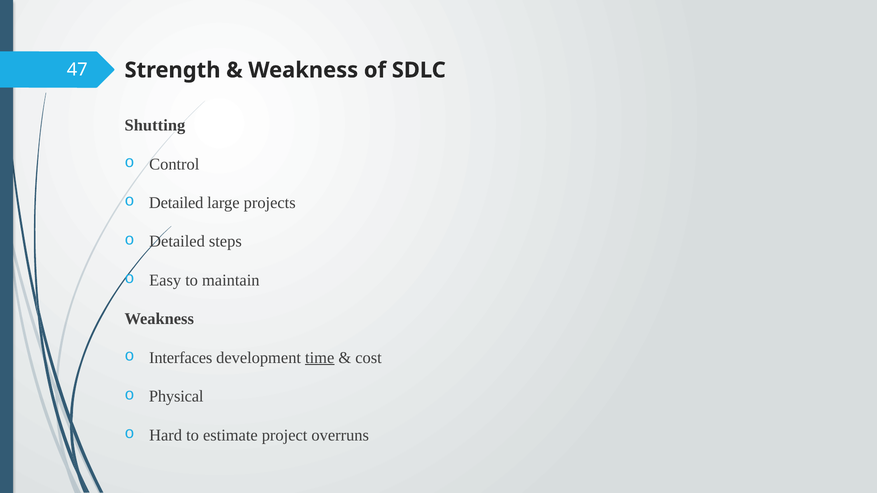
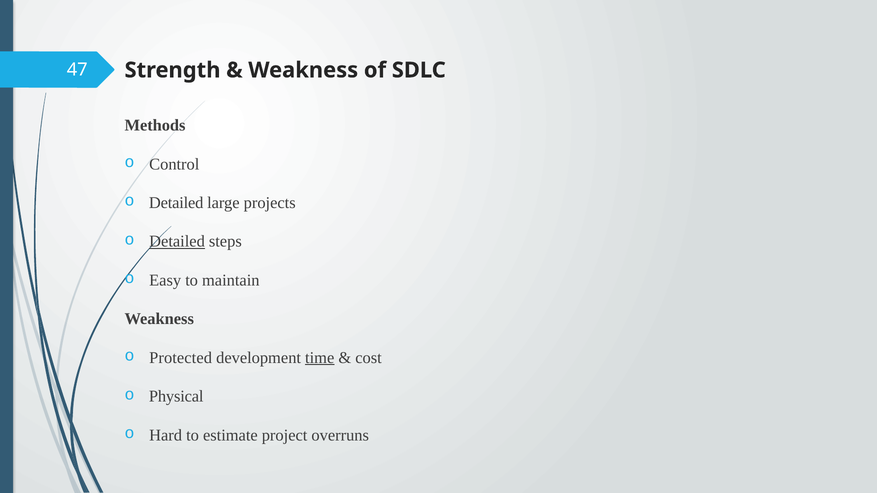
Shutting: Shutting -> Methods (155, 125)
Detailed underline: none -> present (177, 242)
Interfaces: Interfaces -> Protected (181, 358)
